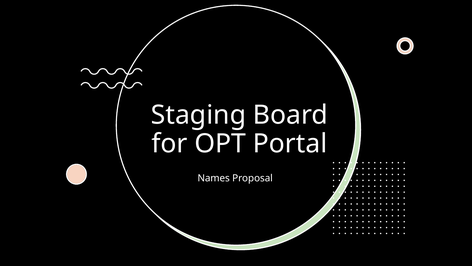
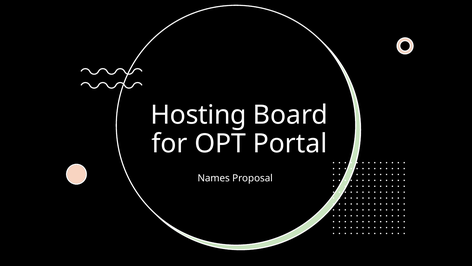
Staging: Staging -> Hosting (199, 115)
